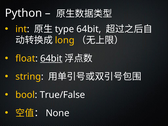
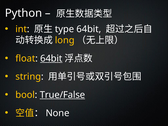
True/False underline: none -> present (62, 95)
